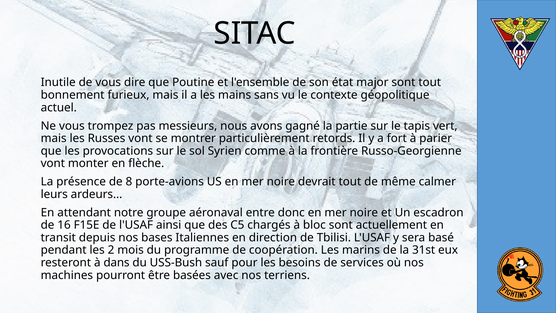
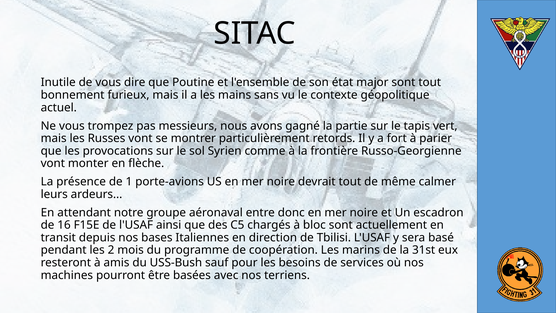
8: 8 -> 1 (129, 182)
dans: dans -> amis (116, 262)
